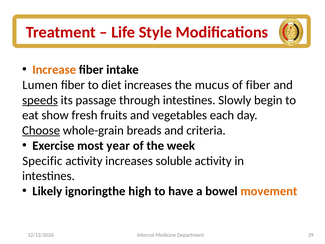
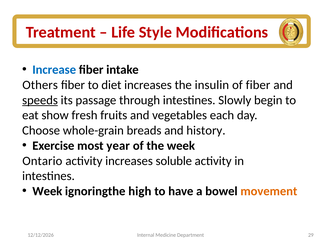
Increase colour: orange -> blue (54, 70)
Lumen: Lumen -> Others (40, 85)
mucus: mucus -> insulin (212, 85)
Choose underline: present -> none (41, 130)
criteria: criteria -> history (206, 130)
Specific: Specific -> Ontario (42, 161)
Likely: Likely -> Week (47, 191)
